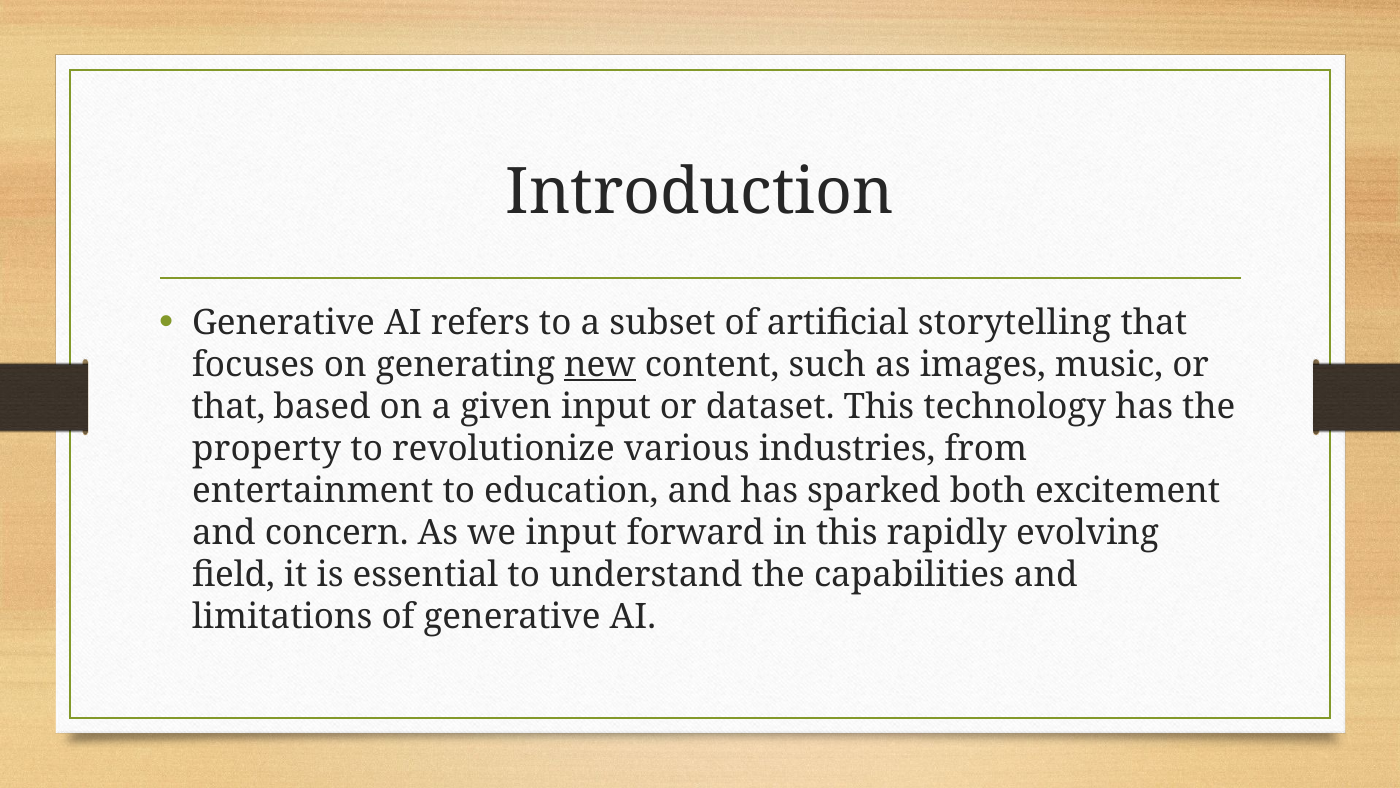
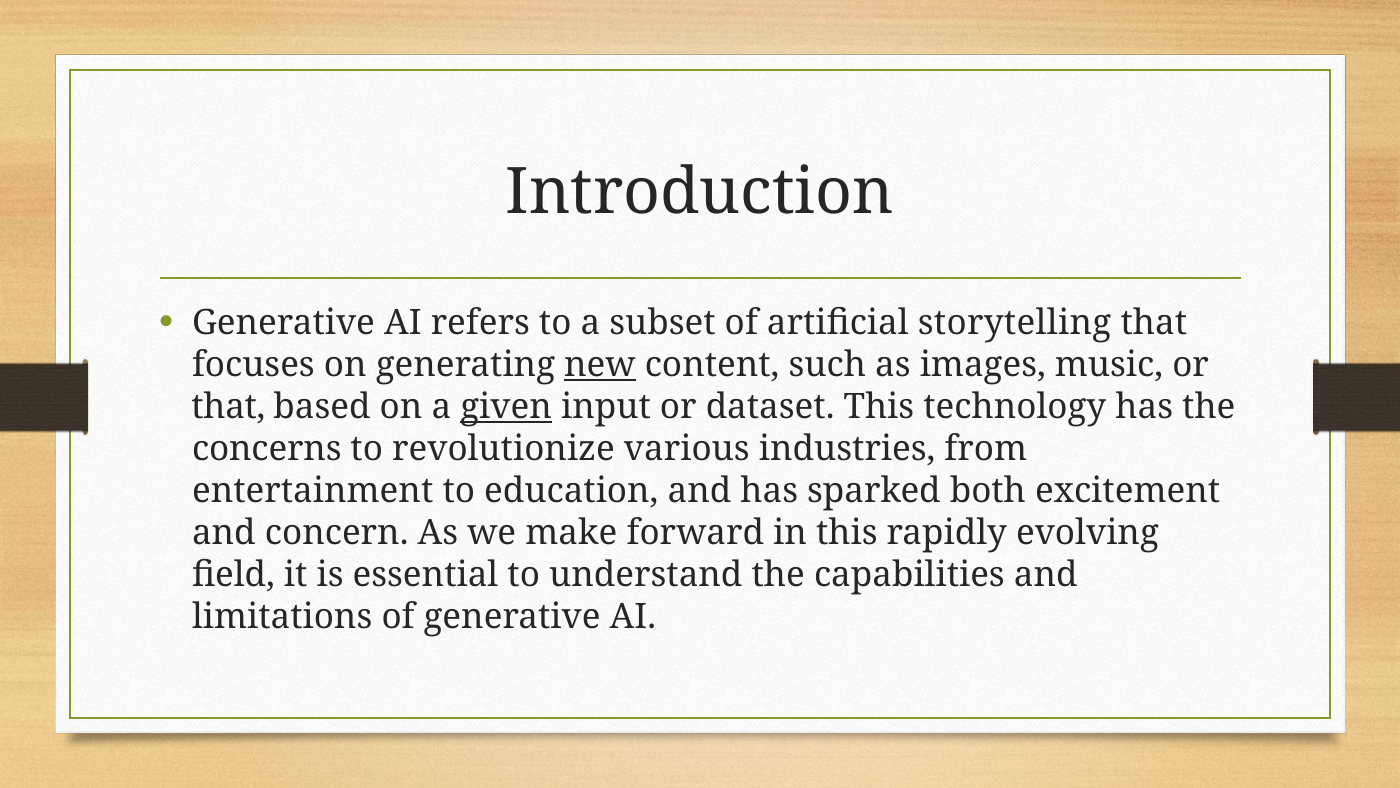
given underline: none -> present (506, 406)
property: property -> concerns (267, 448)
we input: input -> make (571, 532)
